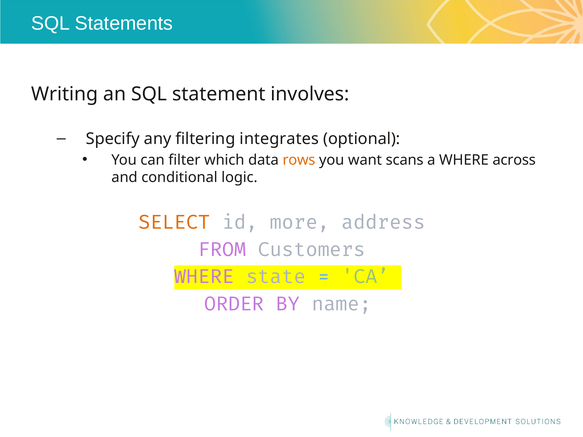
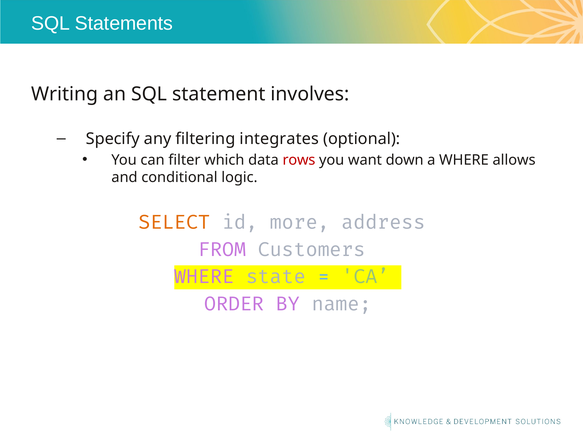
rows colour: orange -> red (299, 160)
scans: scans -> down (405, 160)
across: across -> allows (514, 160)
